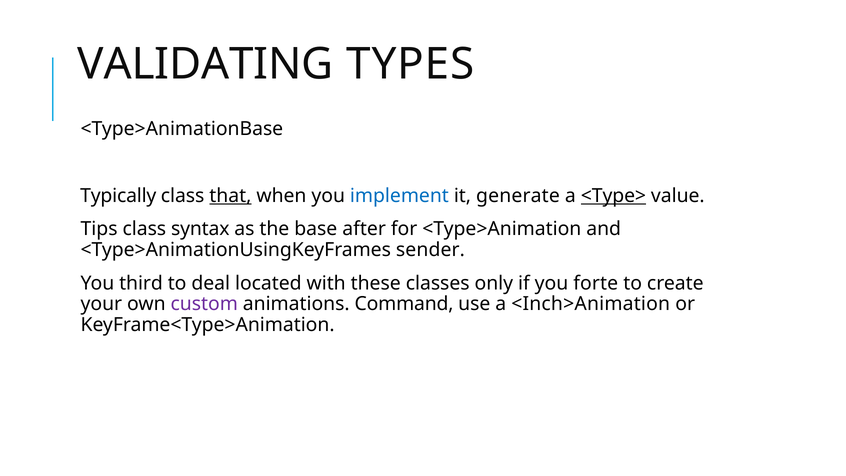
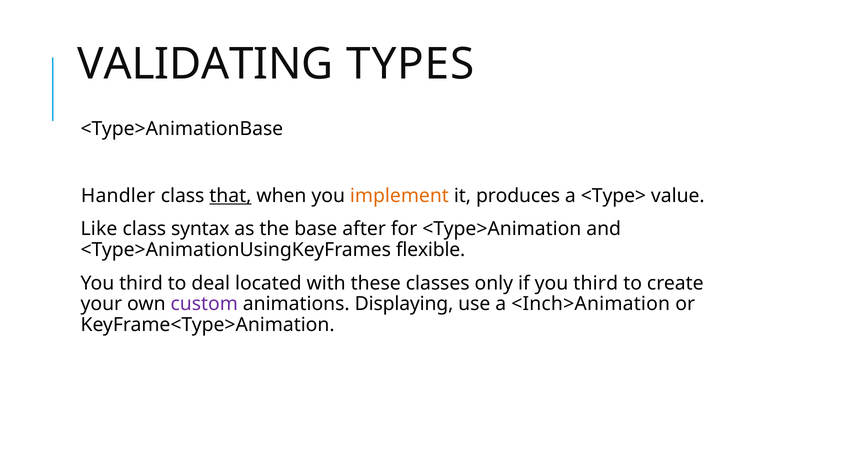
Typically: Typically -> Handler (118, 196)
implement colour: blue -> orange (399, 196)
generate: generate -> produces (518, 196)
<Type> underline: present -> none (613, 196)
Tips: Tips -> Like (99, 229)
sender: sender -> flexible (431, 250)
if you forte: forte -> third (596, 283)
Command: Command -> Displaying (404, 304)
